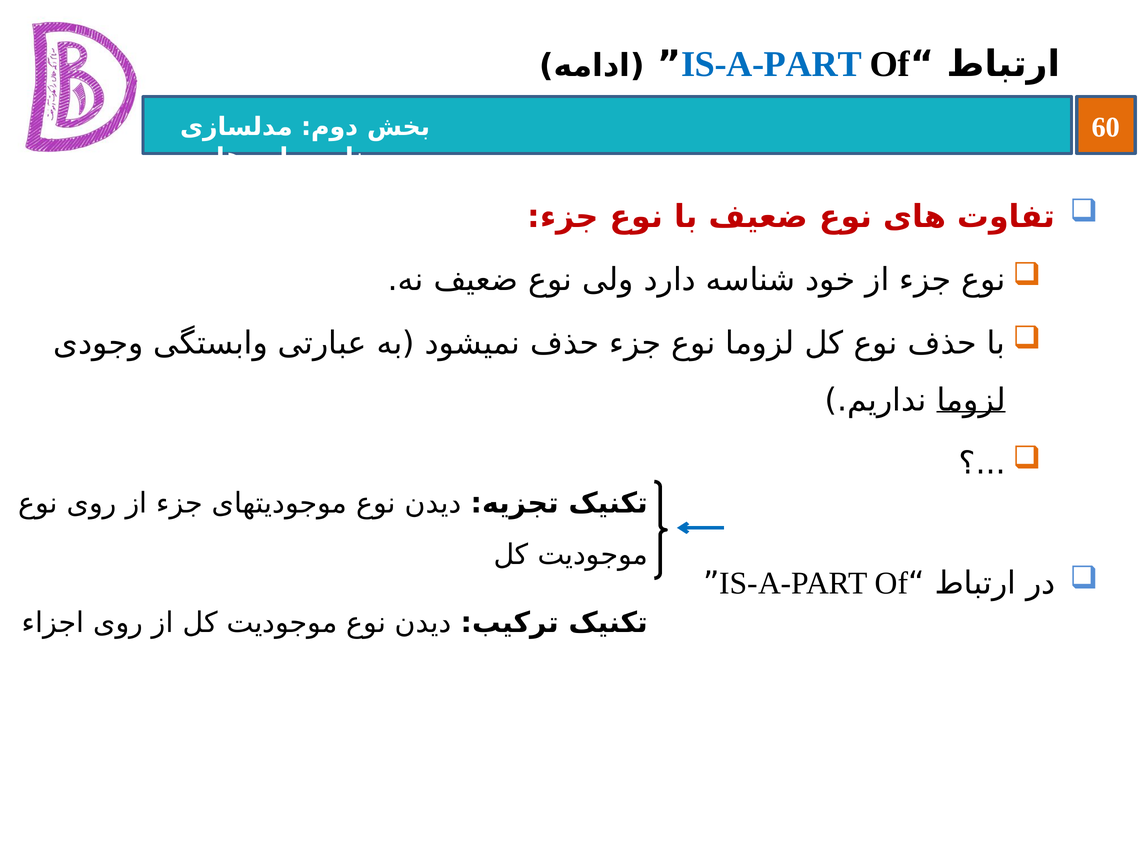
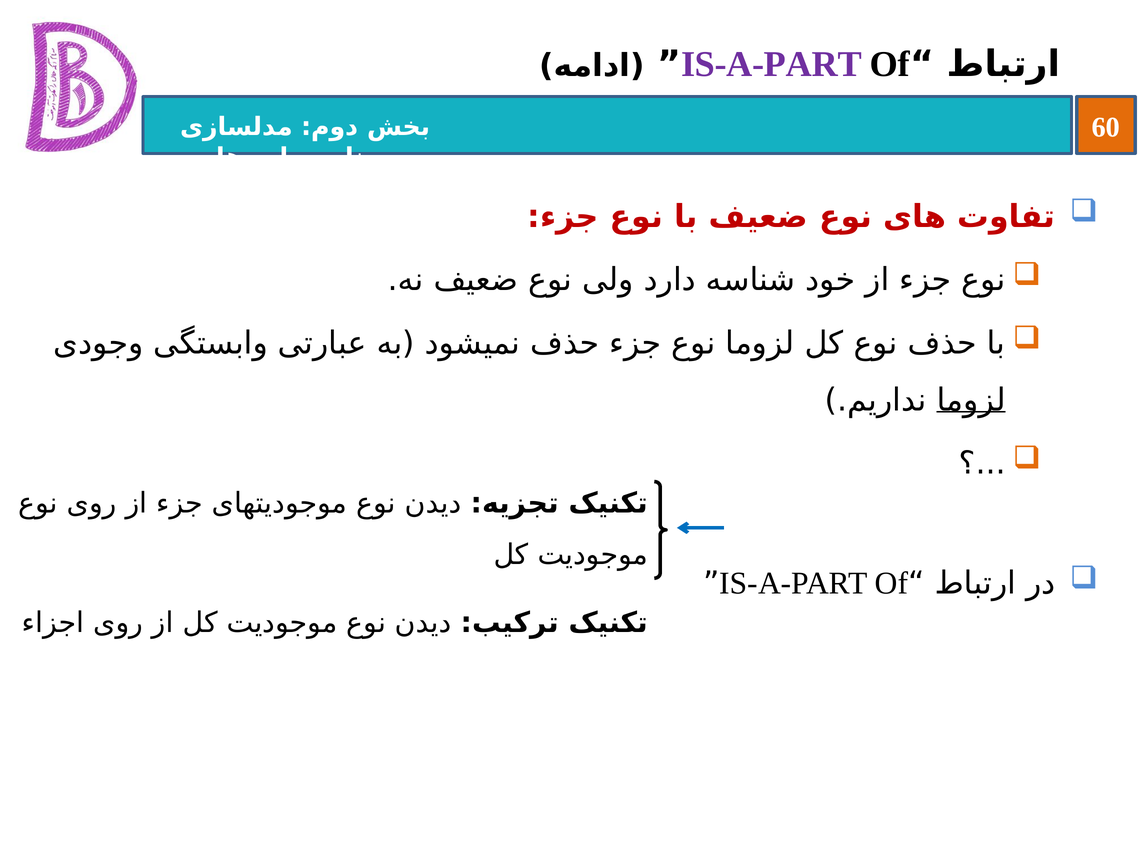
IS-A-PART colour: blue -> purple (771, 64)
